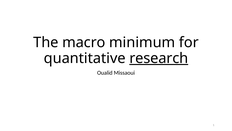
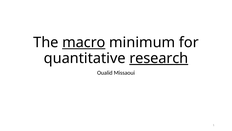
macro underline: none -> present (84, 42)
